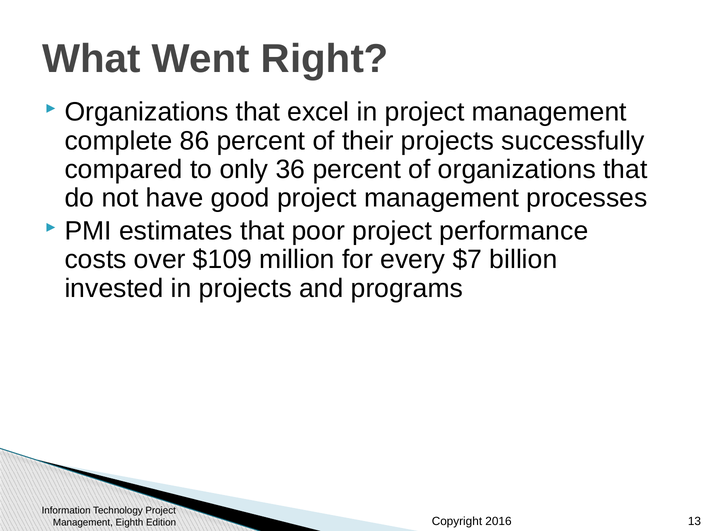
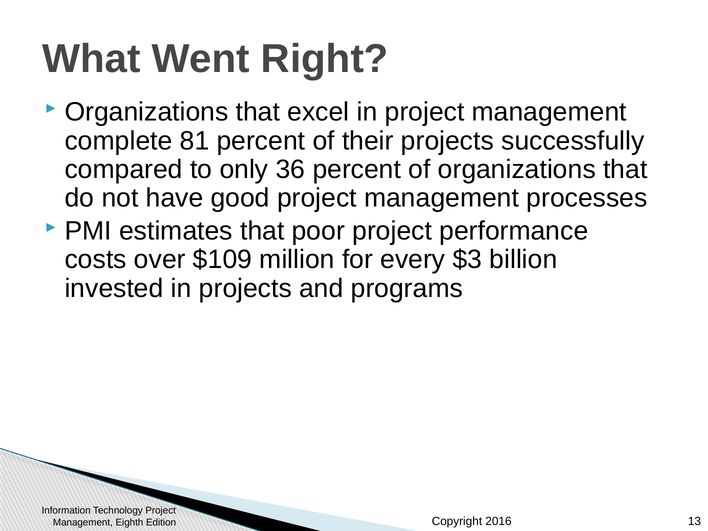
86: 86 -> 81 (195, 141)
$7: $7 -> $3 (467, 260)
